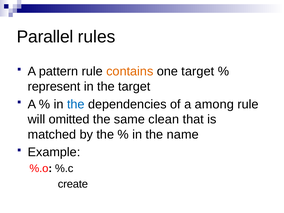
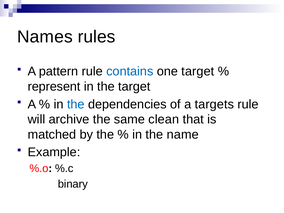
Parallel: Parallel -> Names (45, 37)
contains colour: orange -> blue (130, 71)
among: among -> targets (214, 104)
omitted: omitted -> archive (69, 119)
create: create -> binary (73, 184)
